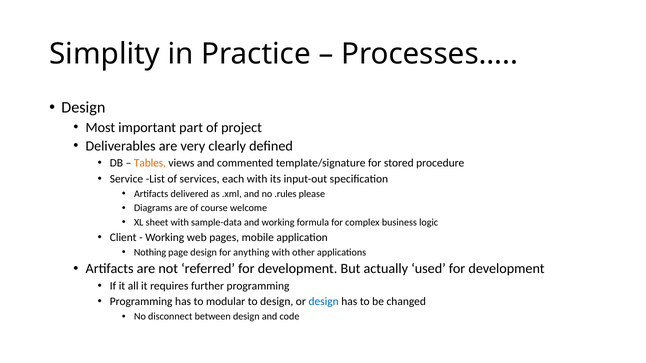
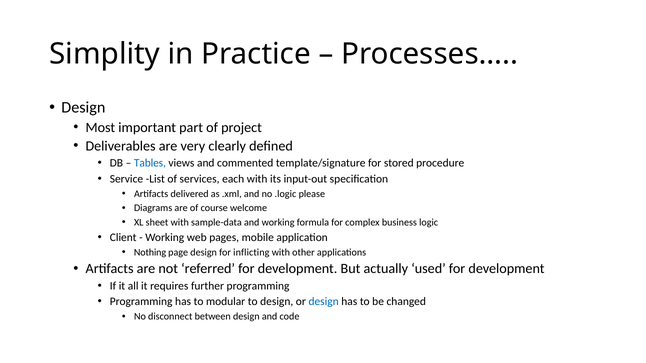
Tables colour: orange -> blue (150, 163)
.rules: .rules -> .logic (285, 194)
anything: anything -> inflicting (251, 253)
